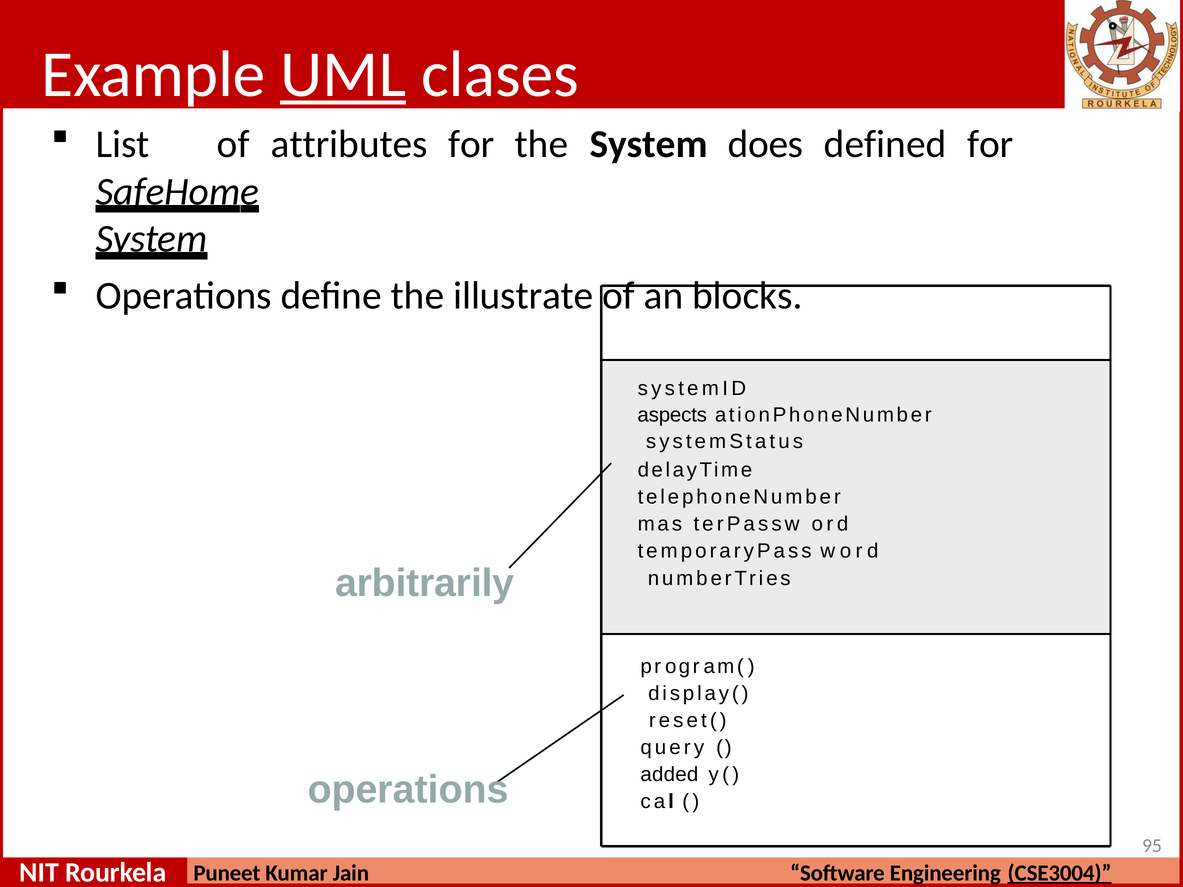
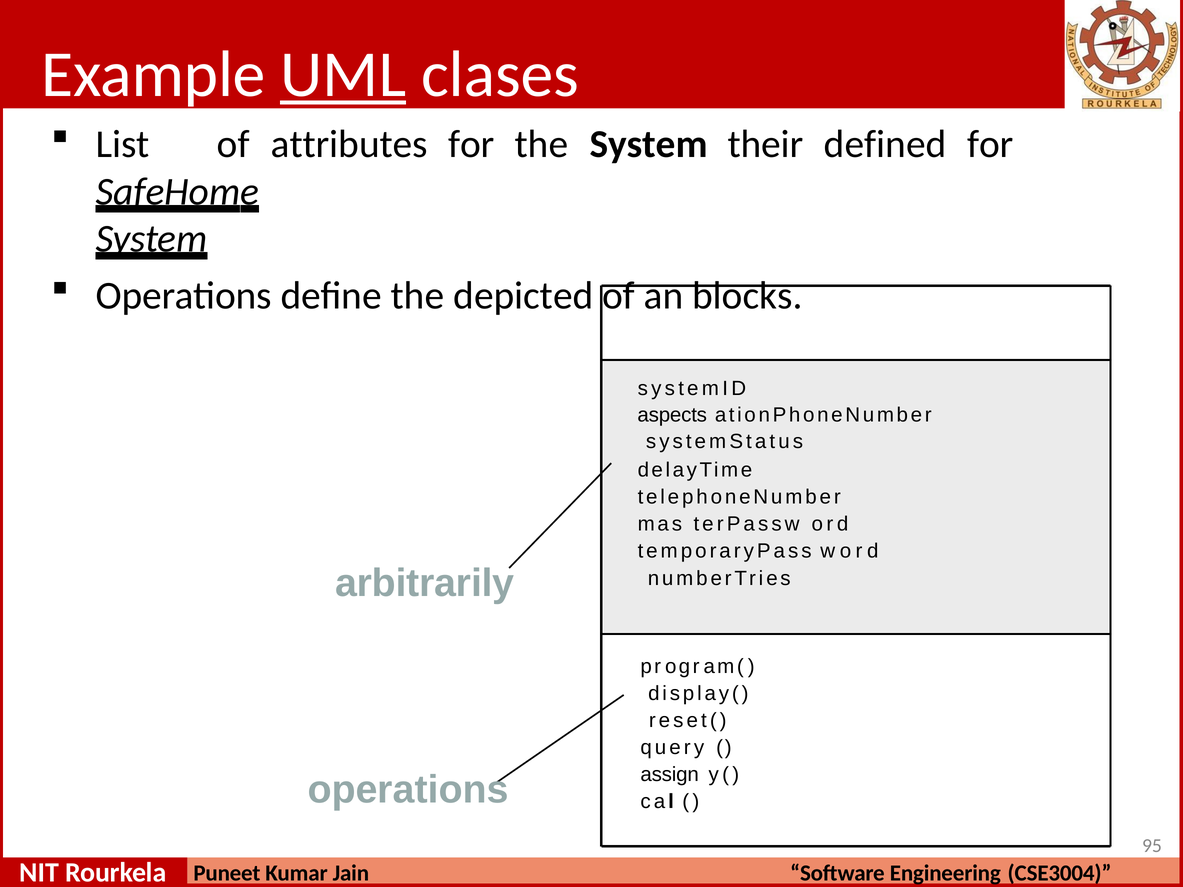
does: does -> their (765, 144)
illustrate: illustrate -> depicted (523, 296)
added: added -> assign (670, 775)
CSE3004 underline: present -> none (1060, 873)
